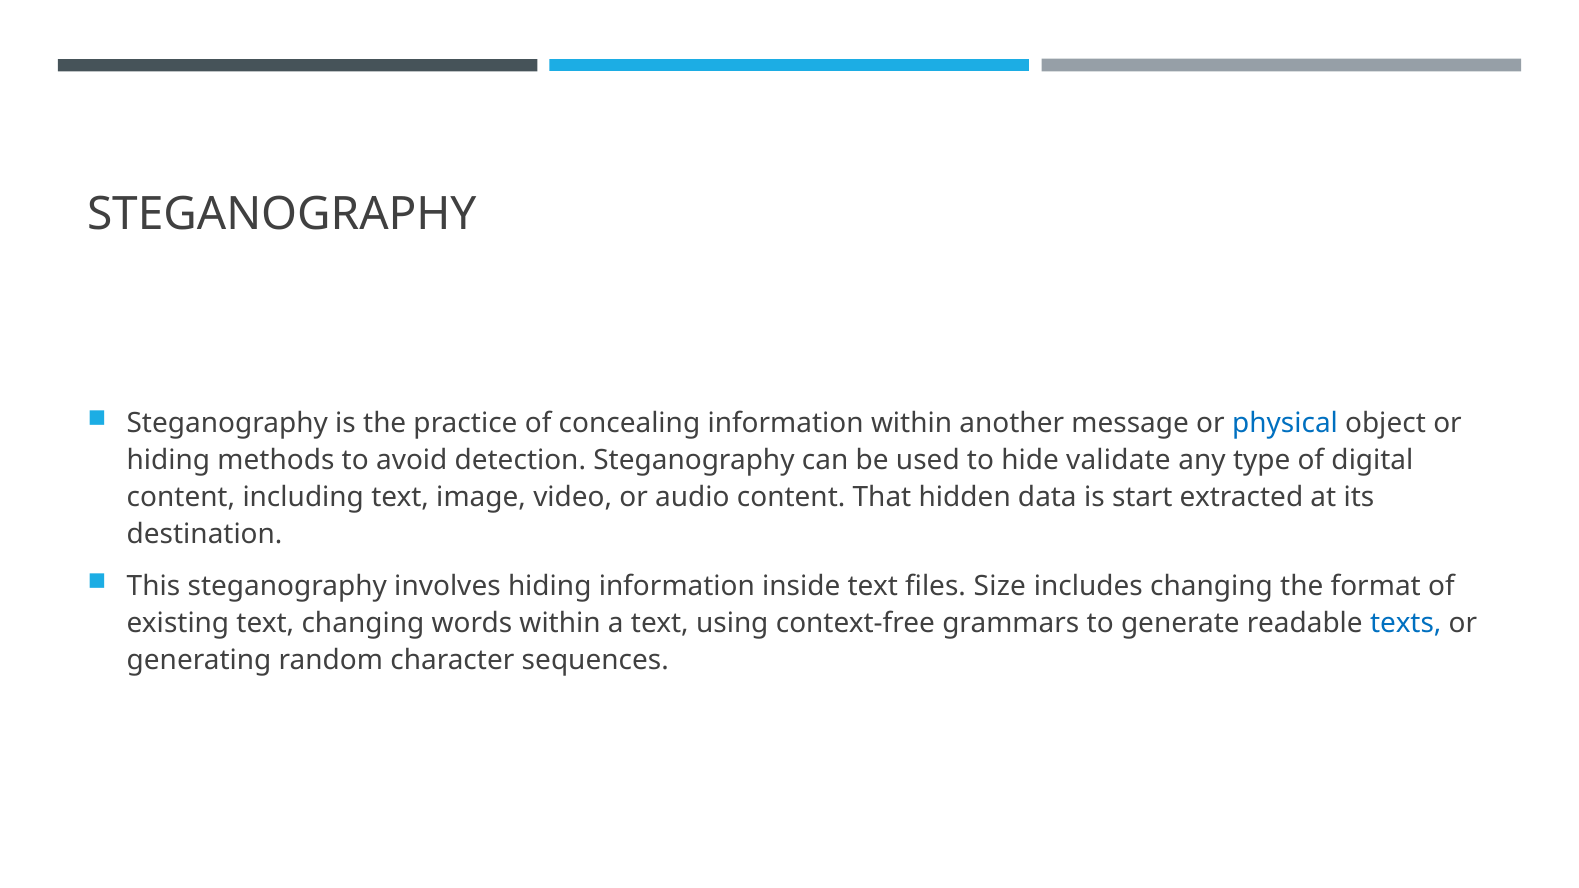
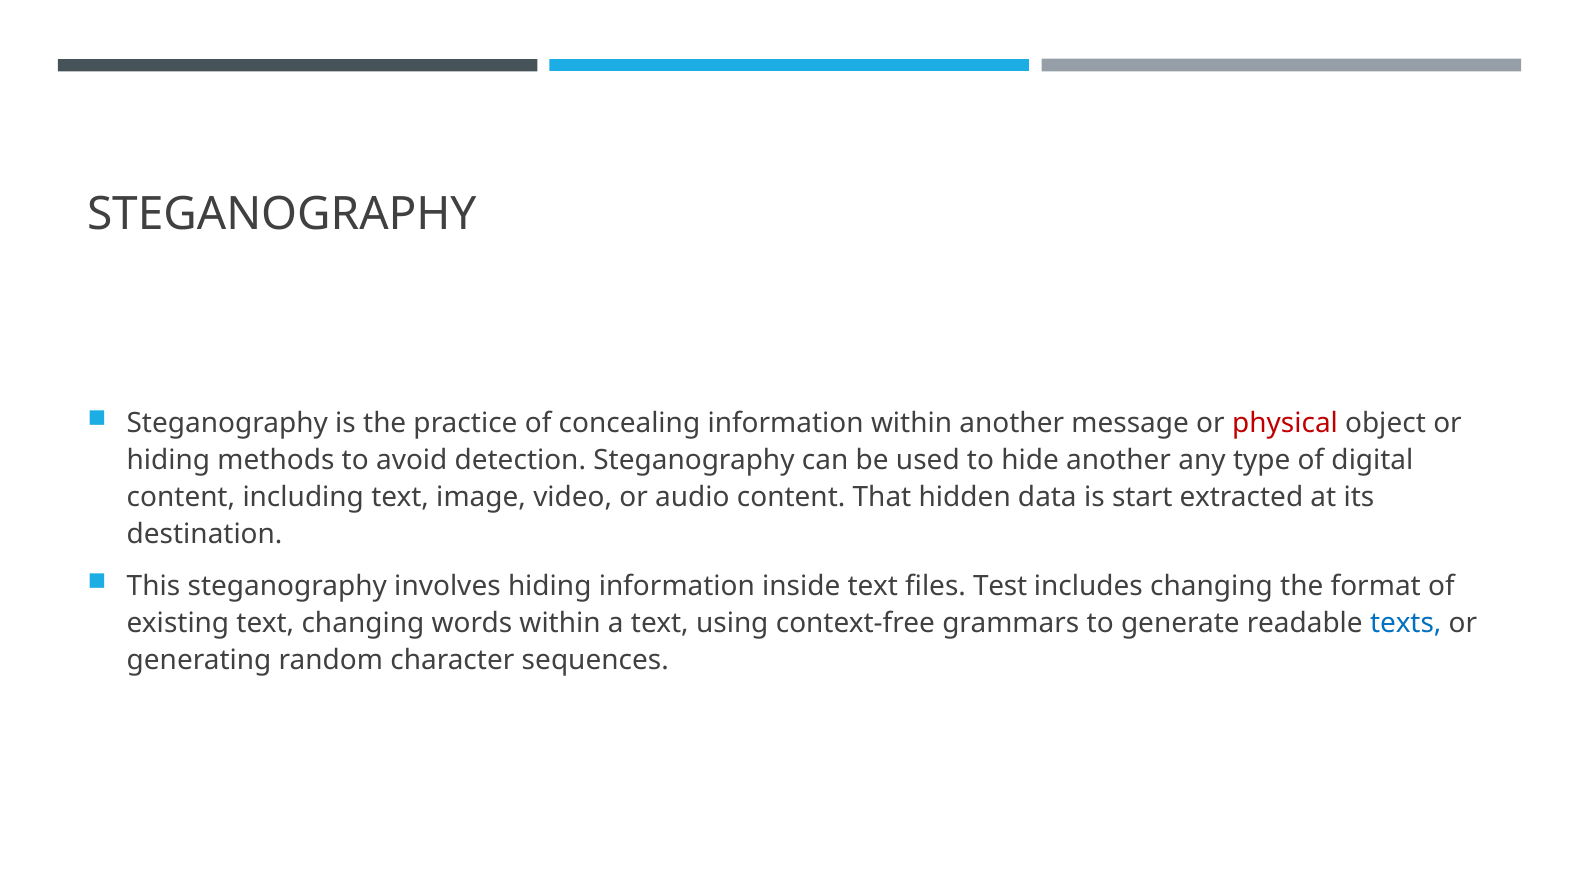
physical colour: blue -> red (1285, 424)
hide validate: validate -> another (1119, 461)
Size: Size -> Test (1000, 587)
